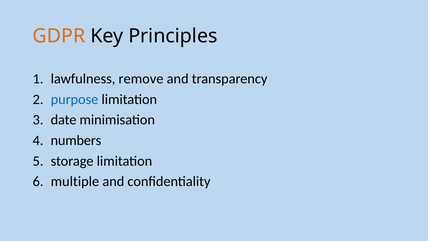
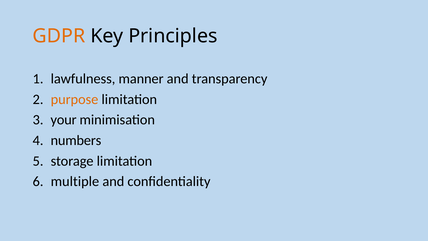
remove: remove -> manner (141, 79)
purpose colour: blue -> orange (75, 99)
date: date -> your (64, 120)
